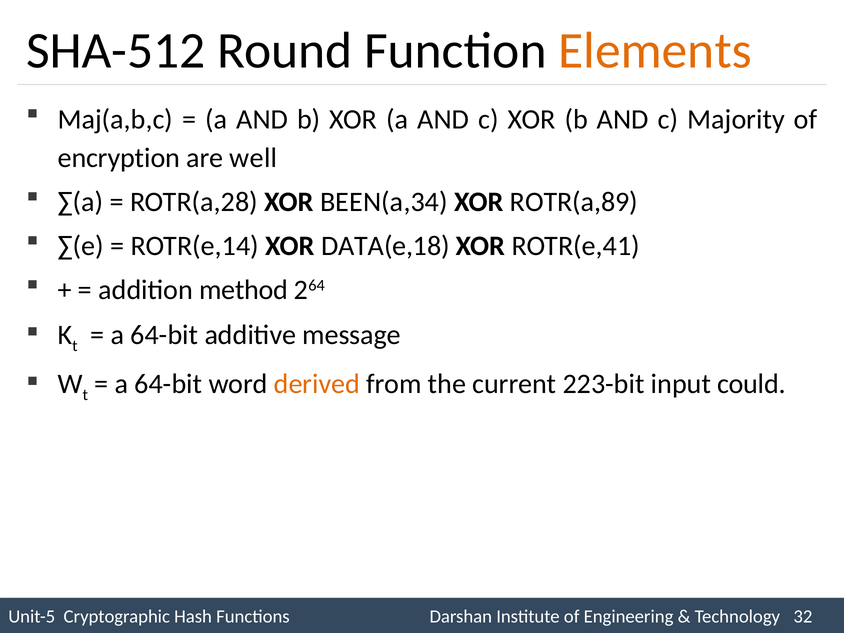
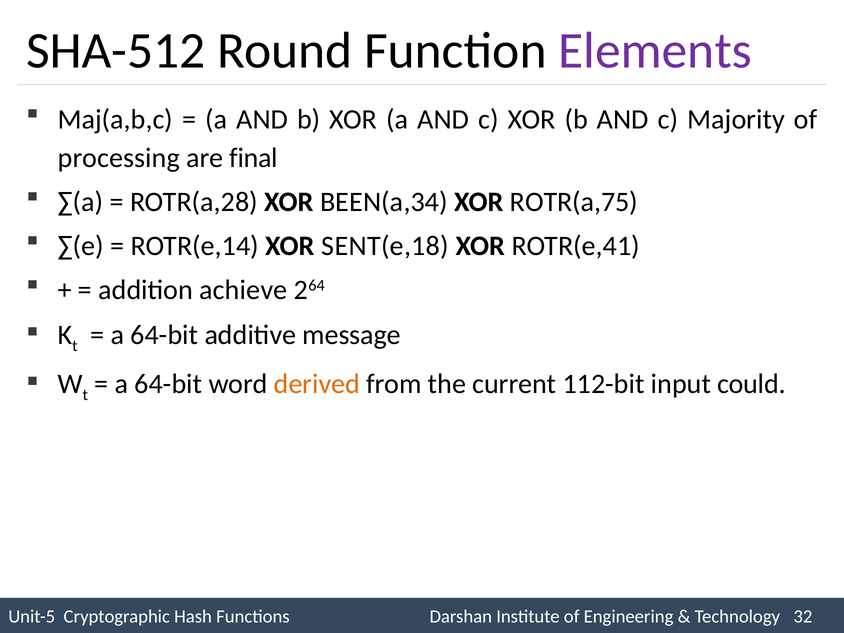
Elements colour: orange -> purple (655, 51)
encryption: encryption -> processing (119, 158)
well: well -> final (254, 158)
ROTR(a,89: ROTR(a,89 -> ROTR(a,75 (574, 202)
DATA(e,18: DATA(e,18 -> SENT(e,18 (385, 246)
method: method -> achieve (243, 290)
223-bit: 223-bit -> 112-bit (604, 384)
